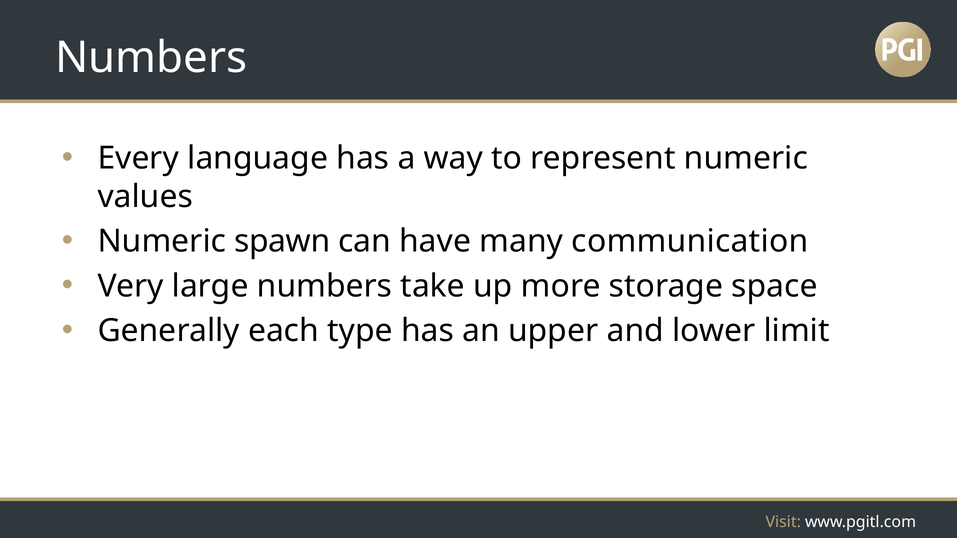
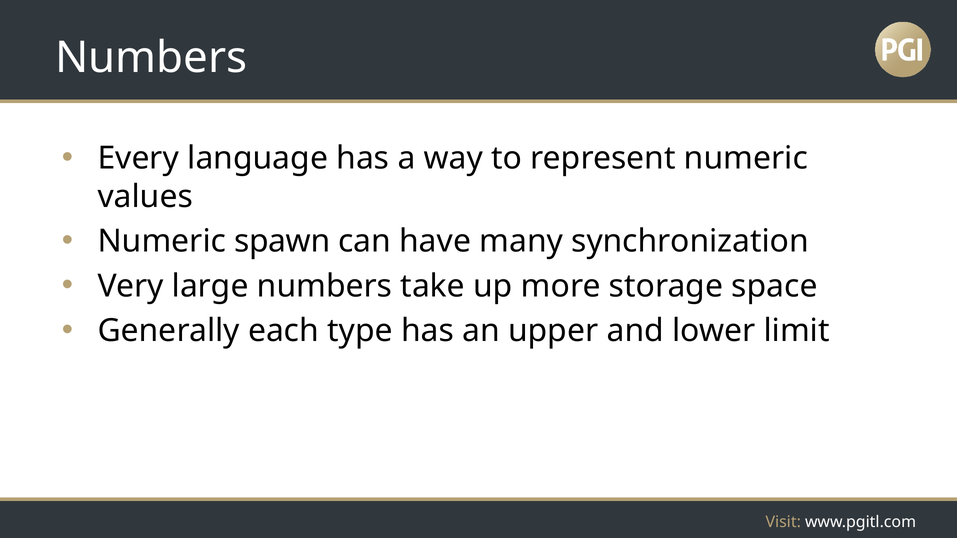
communication: communication -> synchronization (690, 242)
